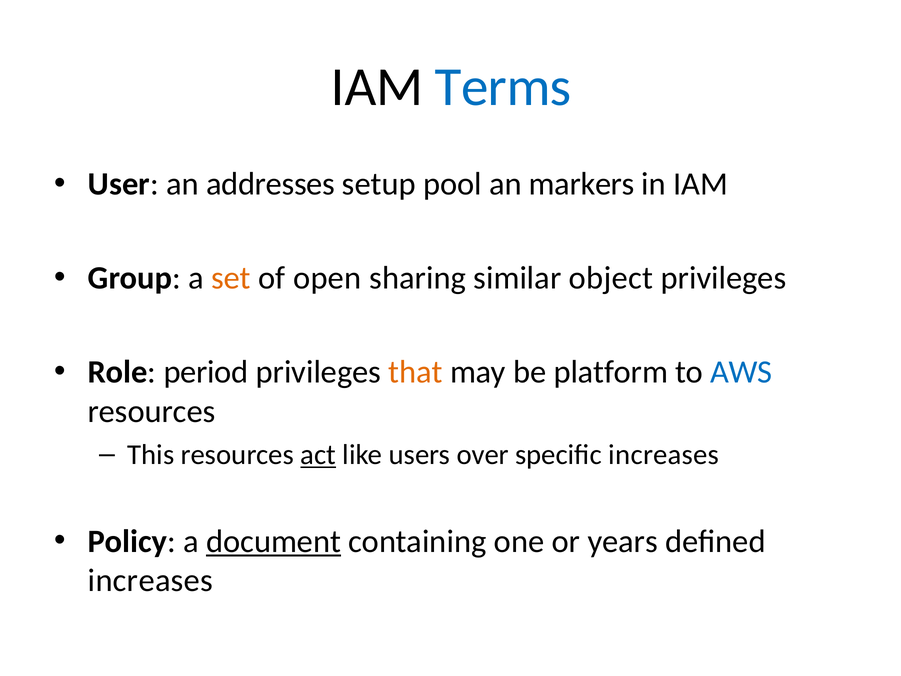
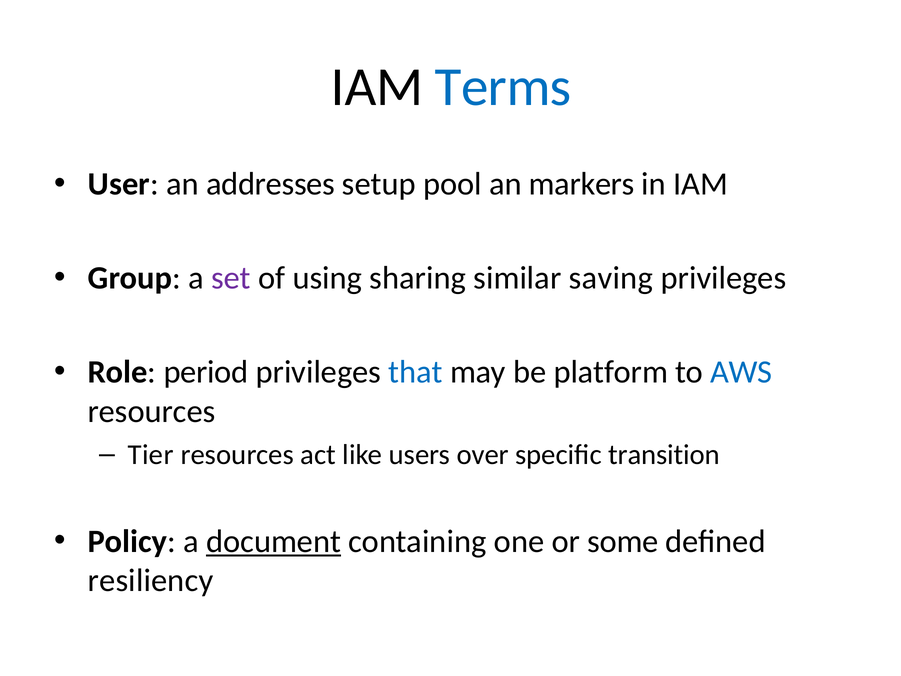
set colour: orange -> purple (231, 278)
open: open -> using (327, 278)
object: object -> saving (611, 278)
that colour: orange -> blue (416, 372)
This: This -> Tier (151, 455)
act underline: present -> none (318, 455)
specific increases: increases -> transition (664, 455)
years: years -> some (623, 541)
increases: increases -> resiliency (151, 580)
